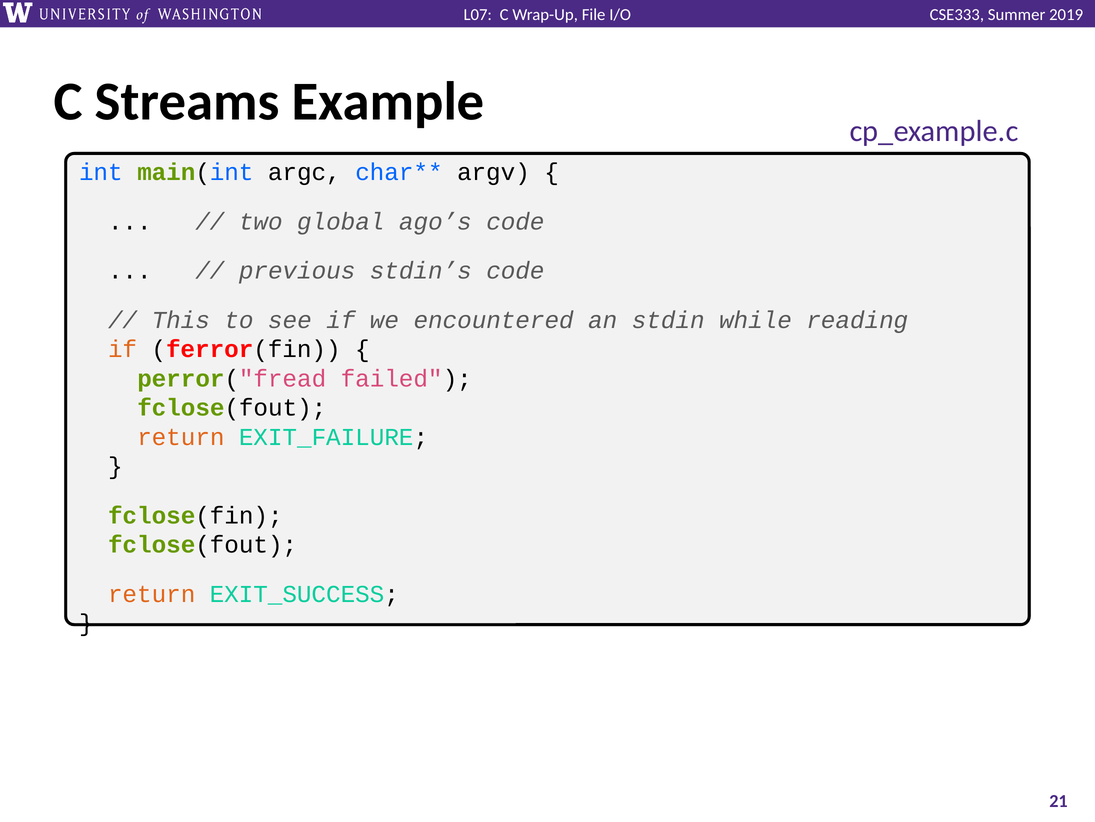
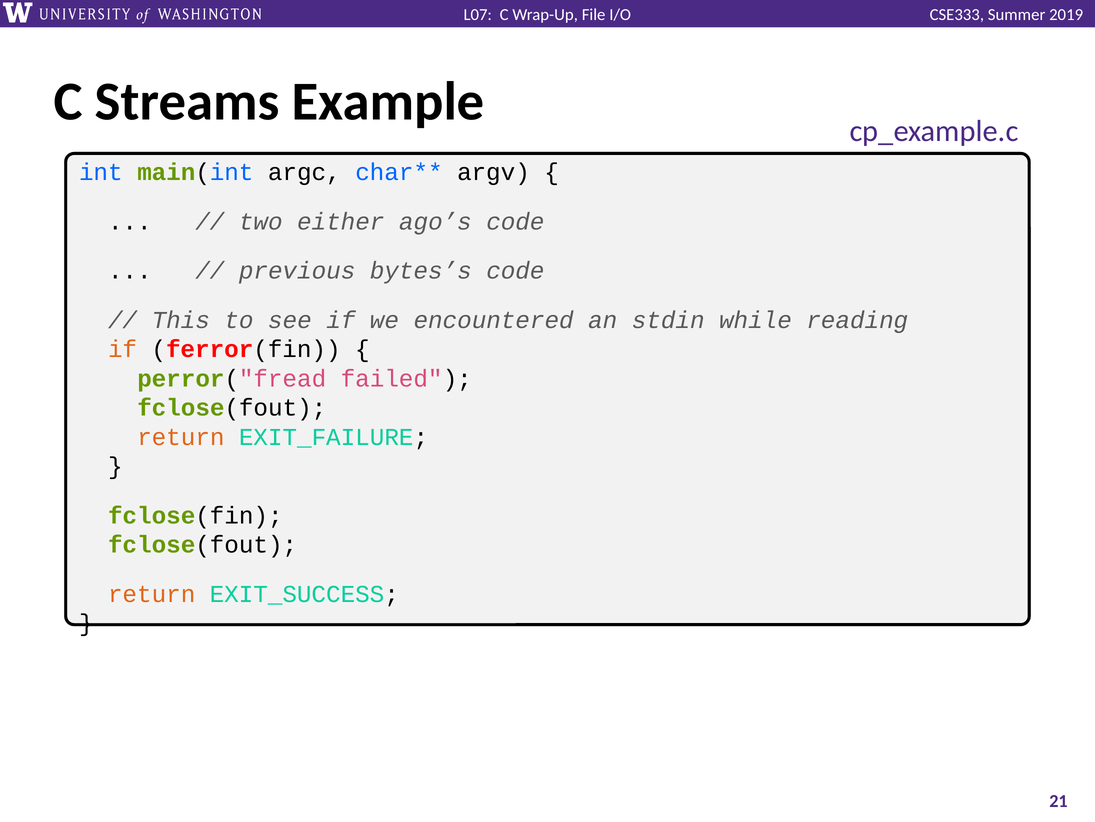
global: global -> either (341, 221)
stdin’s: stdin’s -> bytes’s (421, 271)
